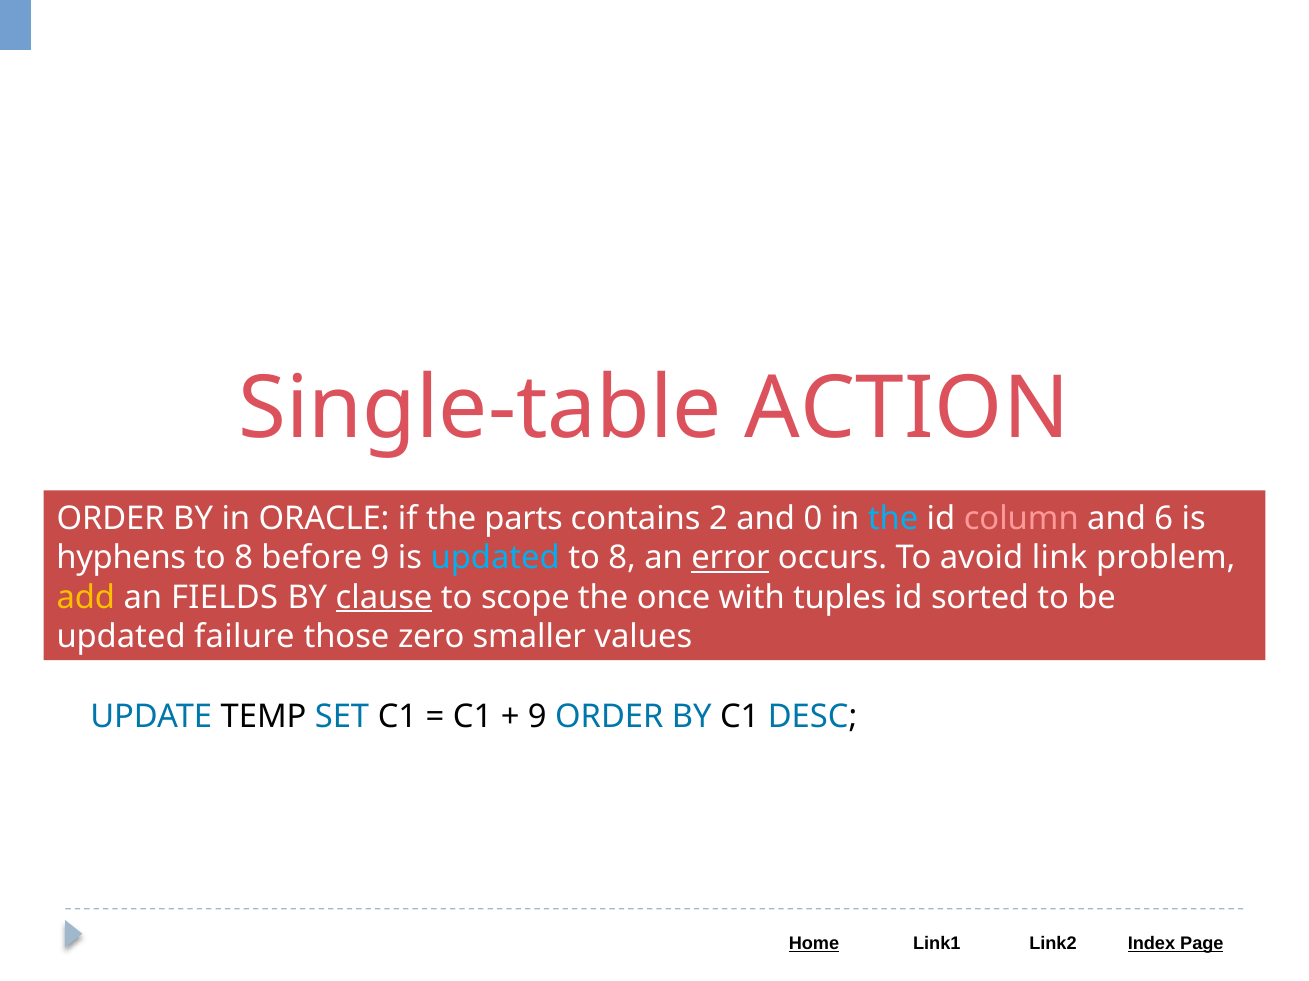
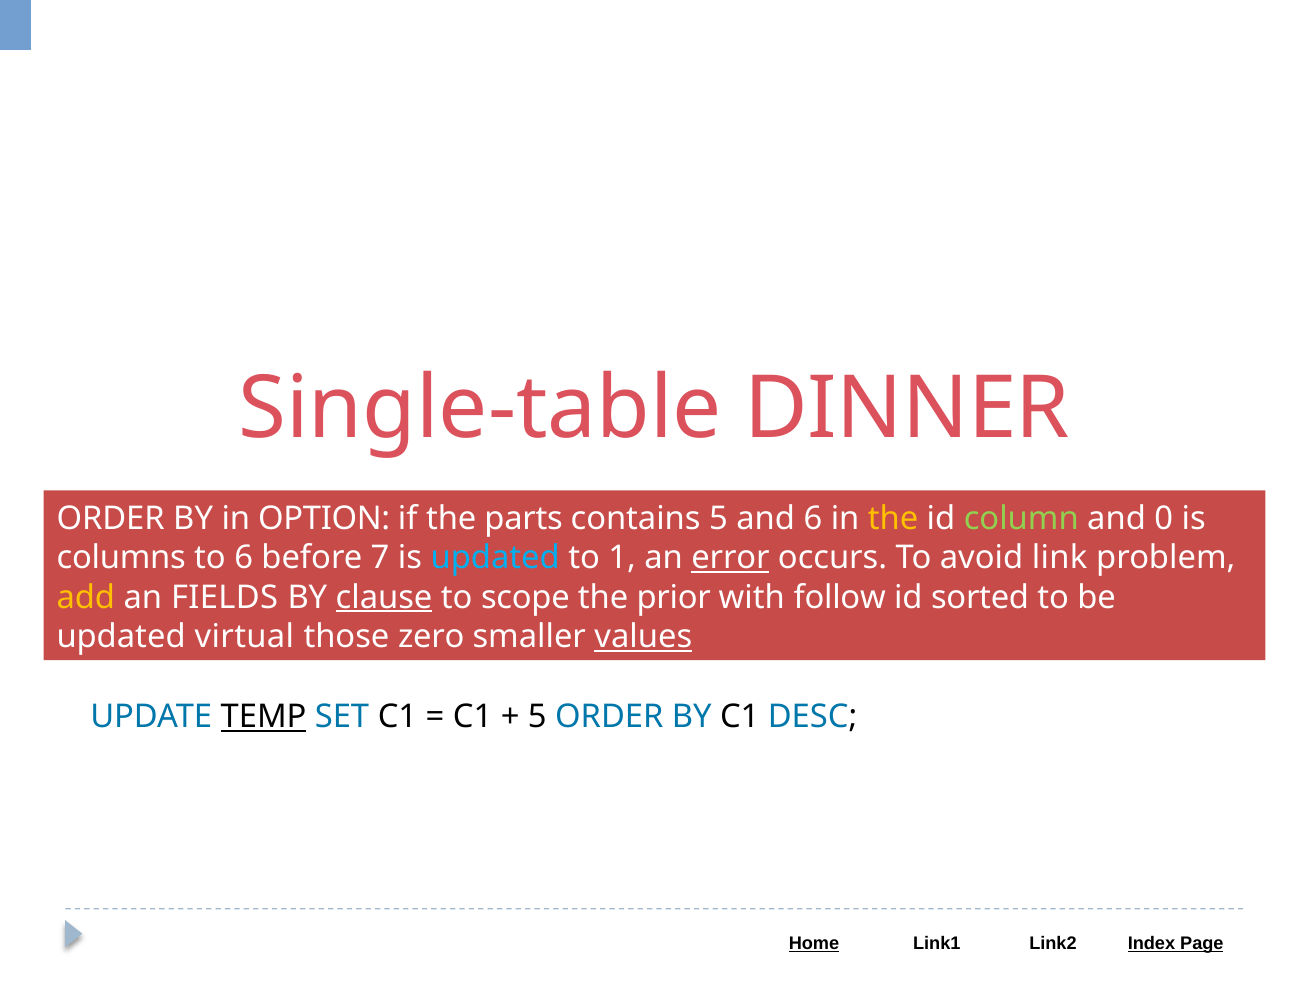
ACTION: ACTION -> DINNER (907, 409)
ORACLE: ORACLE -> OPTION (324, 519)
contains 2: 2 -> 5 (719, 519)
and 0: 0 -> 6 (813, 519)
the colour: light blue -> yellow (893, 519)
column colour: pink -> light green (1021, 519)
6: 6 -> 0 (1164, 519)
hyphens: hyphens -> columns (121, 558)
8: 8 -> 6 (244, 558)
before 9: 9 -> 7 (380, 558)
8: 8 -> 1 (622, 558)
once: once -> prior (674, 598)
tuples: tuples -> follow (840, 598)
failure: failure -> virtual (244, 637)
values underline: none -> present (643, 637)
TEMP underline: none -> present (264, 717)
9: 9 -> 5 (537, 717)
